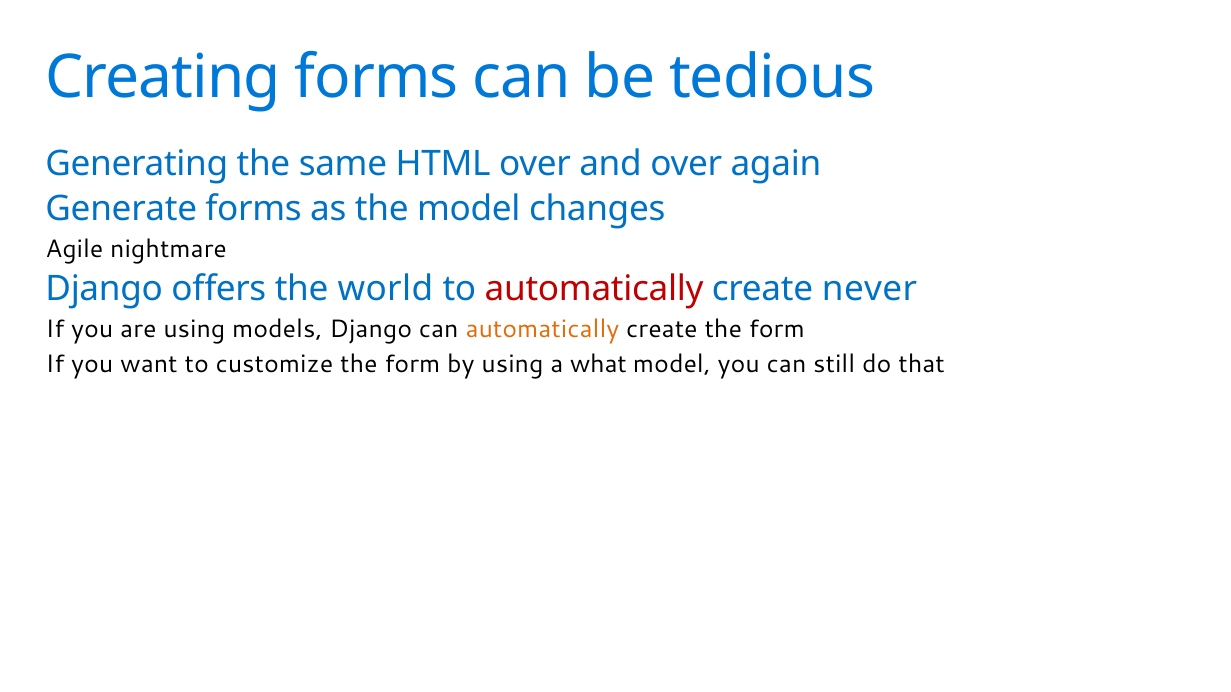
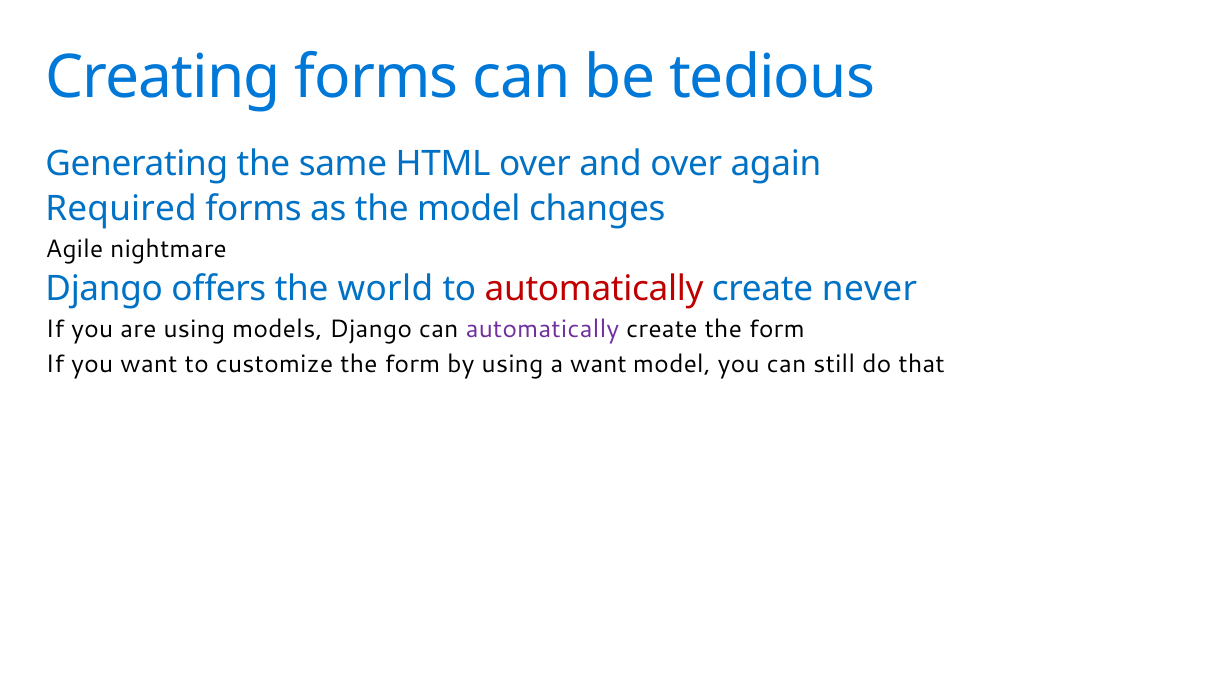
Generate: Generate -> Required (121, 209)
automatically colour: orange -> purple (542, 330)
a what: what -> want (598, 364)
